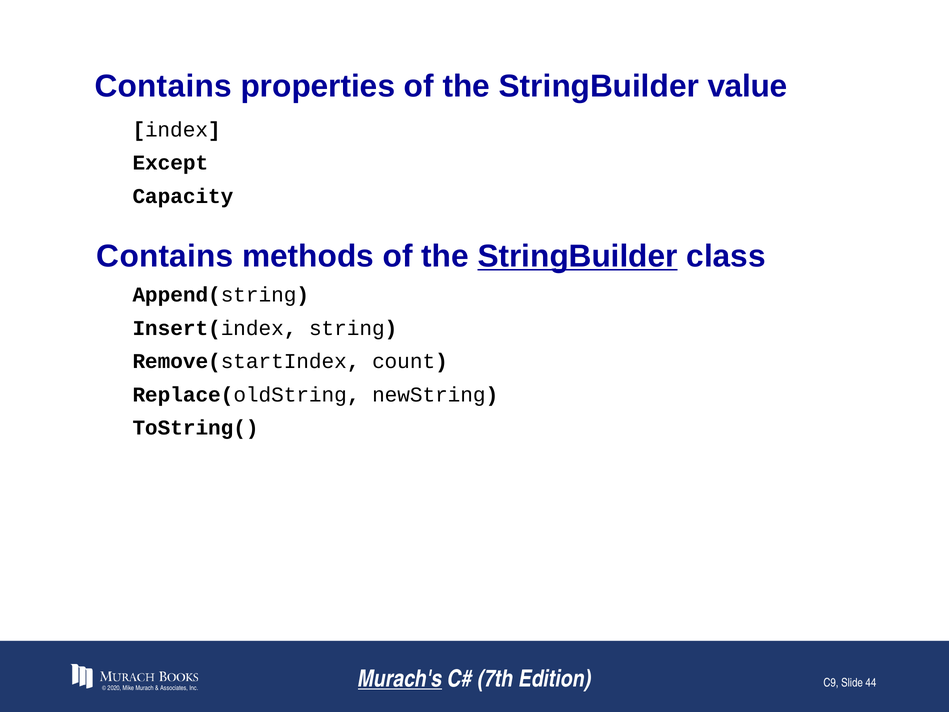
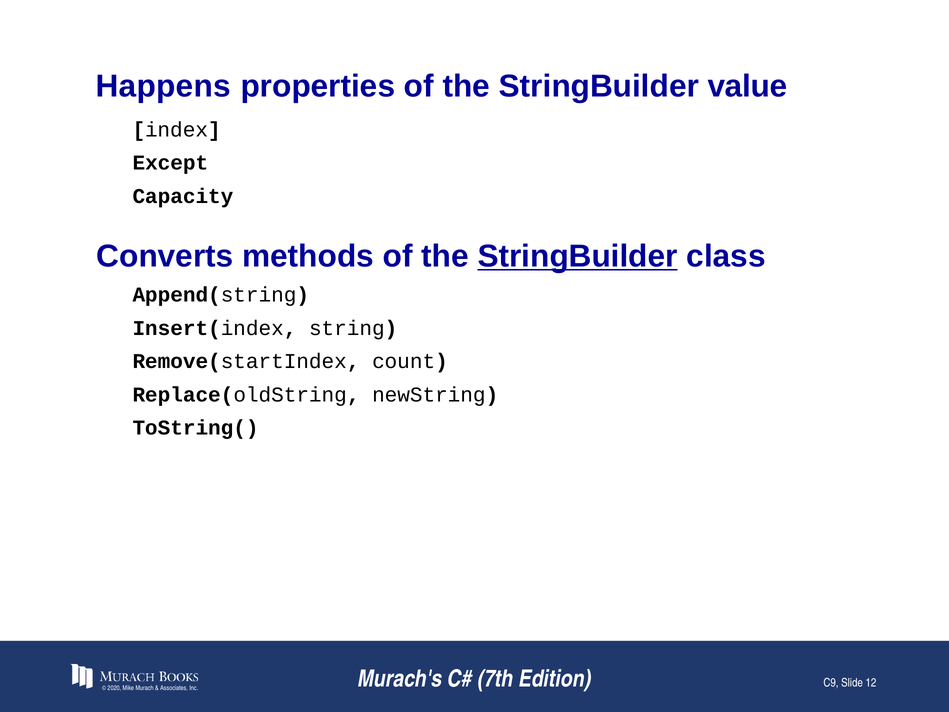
Contains: Contains -> Happens (163, 86)
Contains: Contains -> Converts (165, 256)
Murach's underline: present -> none (400, 679)
44: 44 -> 12 (871, 683)
